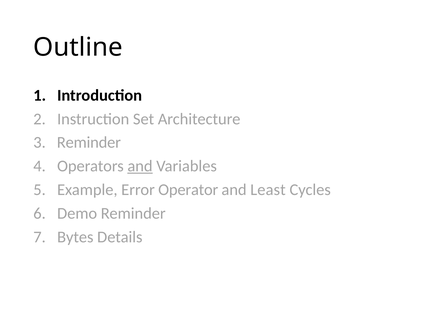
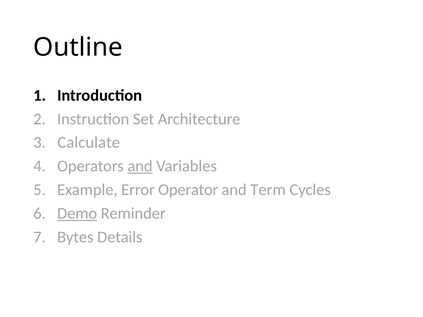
Reminder: Reminder -> Calculate (89, 143)
Least: Least -> Term (268, 190)
Demo underline: none -> present (77, 214)
